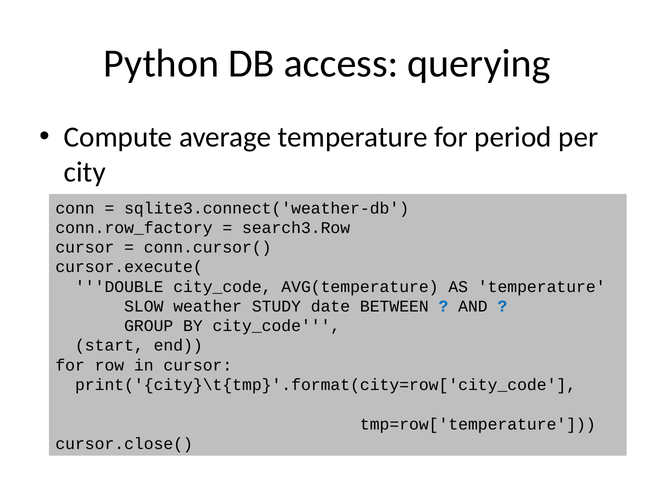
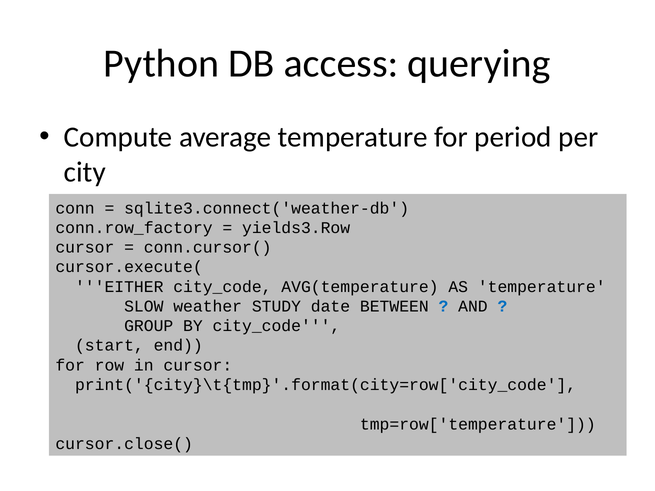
search3.Row: search3.Row -> yields3.Row (296, 228)
DOUBLE: DOUBLE -> EITHER (119, 287)
